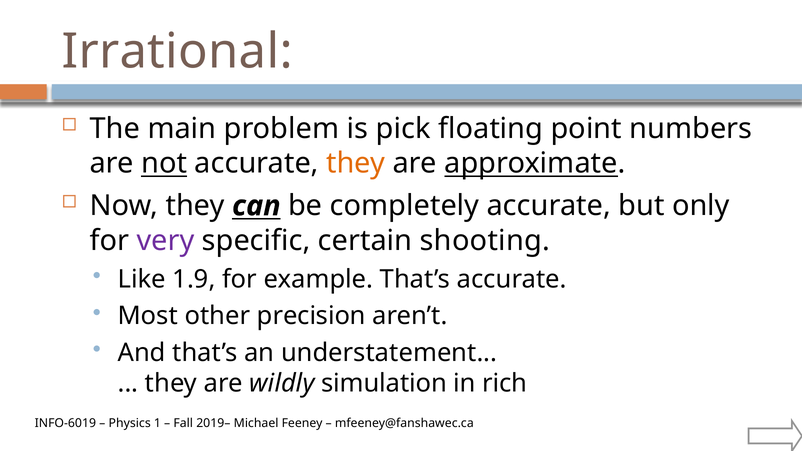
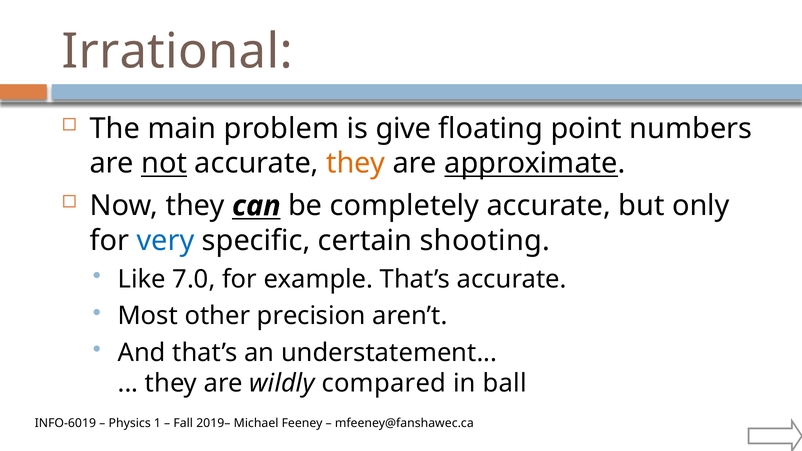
pick: pick -> give (403, 129)
very colour: purple -> blue (165, 241)
1.9: 1.9 -> 7.0 (194, 279)
simulation: simulation -> compared (384, 384)
rich: rich -> ball (505, 384)
